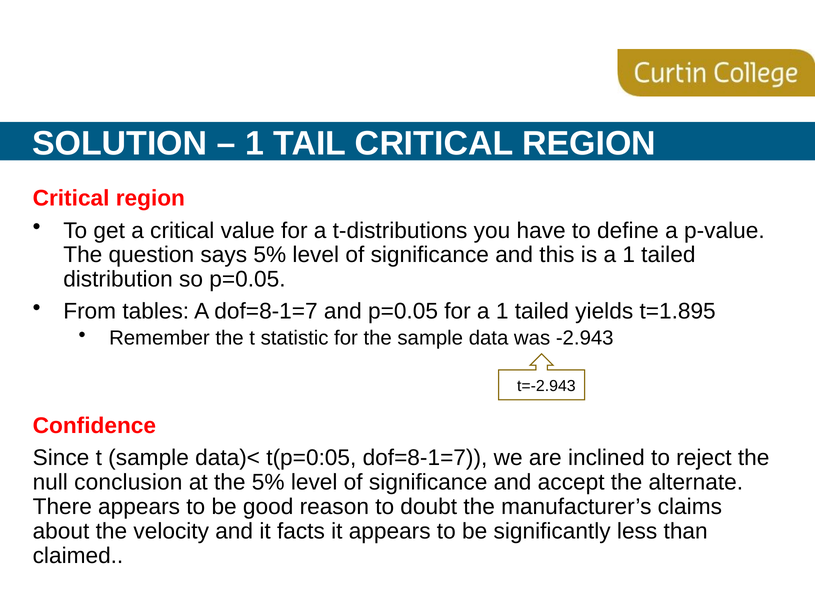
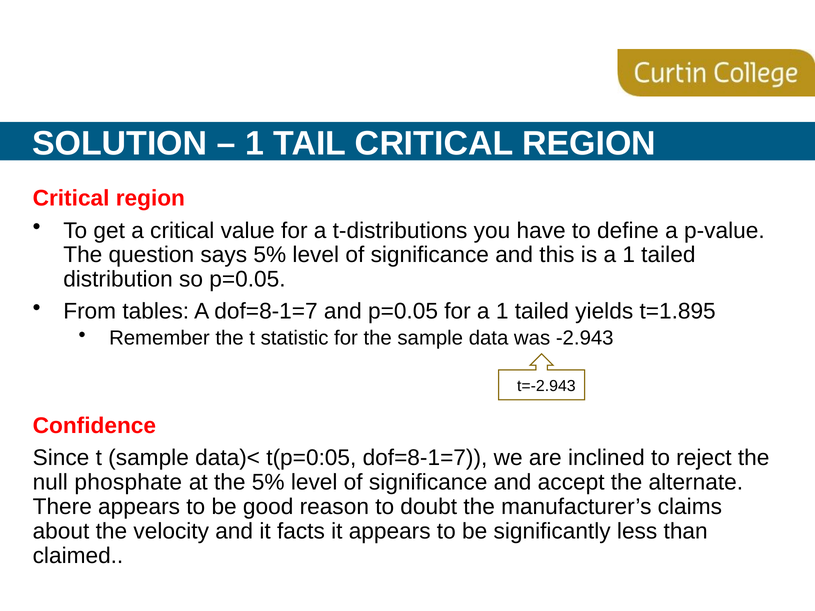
conclusion: conclusion -> phosphate (128, 483)
